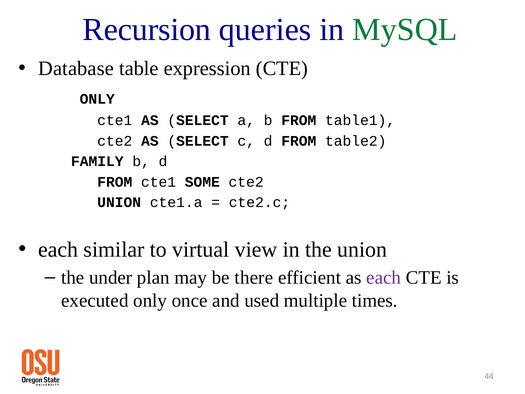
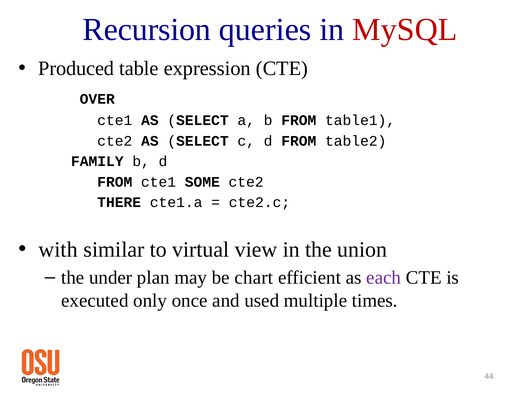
MySQL colour: green -> red (405, 30)
Database: Database -> Produced (76, 68)
ONLY: ONLY -> OVER (97, 99)
UNION: UNION -> THERE (119, 202)
each: each -> with (58, 249)
there: there -> chart (254, 278)
